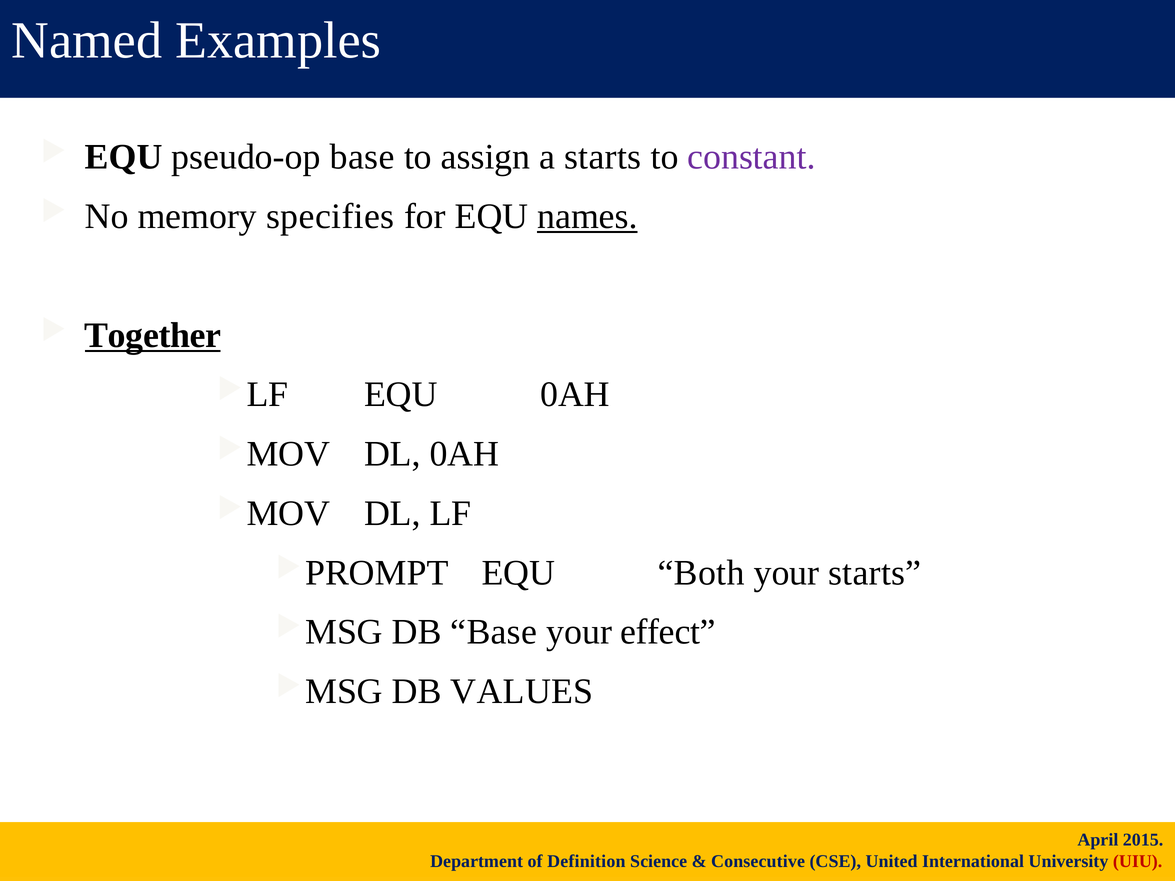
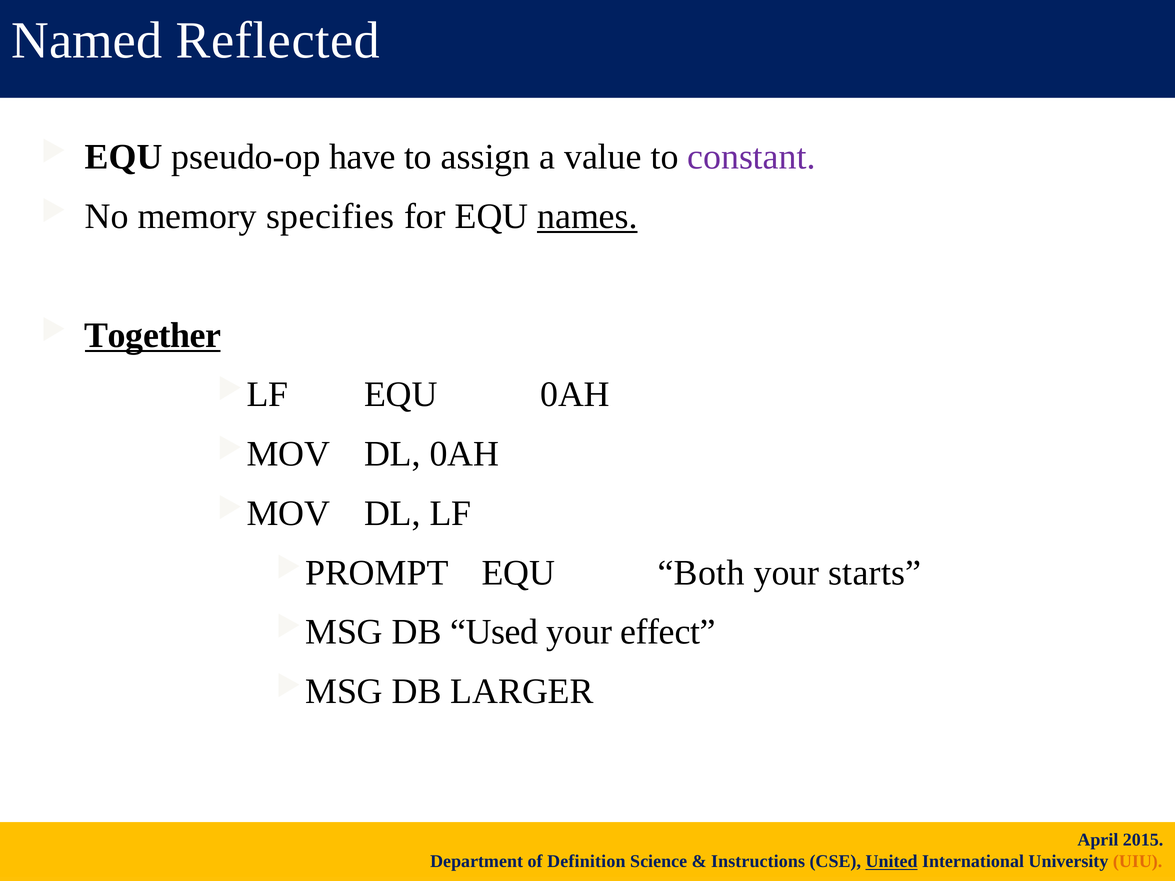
Examples: Examples -> Reflected (278, 41)
pseudo-op base: base -> have (362, 157)
a starts: starts -> value (603, 157)
DB Base: Base -> Used (494, 632)
VALUES: VALUES -> LARGER (522, 692)
Consecutive: Consecutive -> Instructions (758, 862)
United underline: none -> present (892, 862)
UIU colour: red -> orange (1138, 862)
